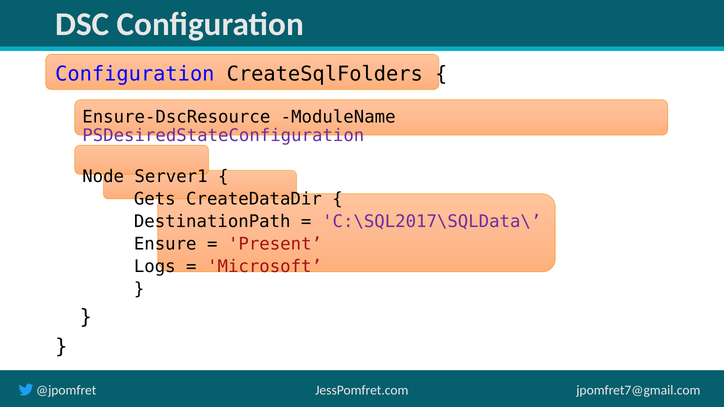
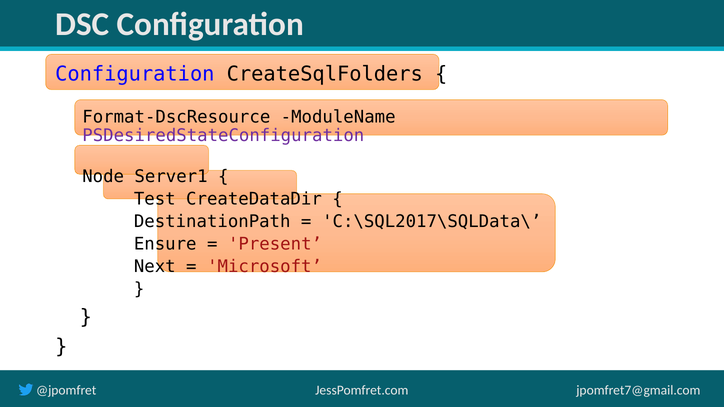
Ensure-DscResource: Ensure-DscResource -> Format-DscResource (176, 117)
Gets: Gets -> Test (155, 199)
C:\SQL2017\SQLData\ colour: purple -> black (432, 222)
Logs: Logs -> Next (155, 267)
